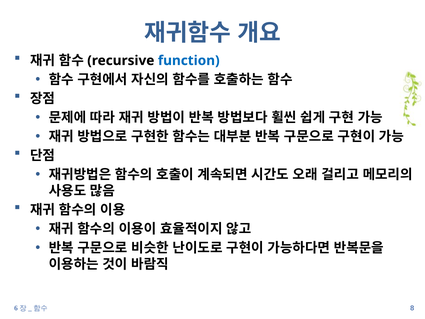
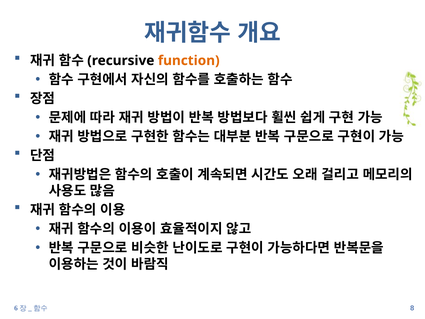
function colour: blue -> orange (189, 61)
